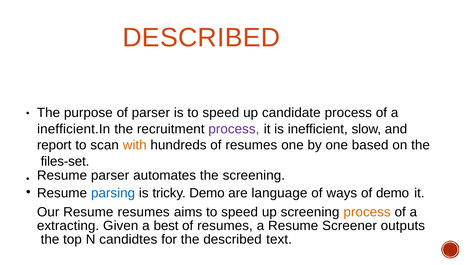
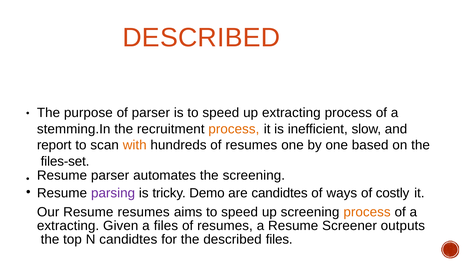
up candidate: candidate -> extracting (291, 113)
inefficient.In: inefficient.In -> stemming.In (74, 129)
process colour: purple -> orange (234, 129)
parsing colour: blue -> purple (113, 193)
are language: language -> candidtes (280, 193)
of demo: demo -> costly (393, 193)
a best: best -> files (166, 226)
described text: text -> files (279, 240)
